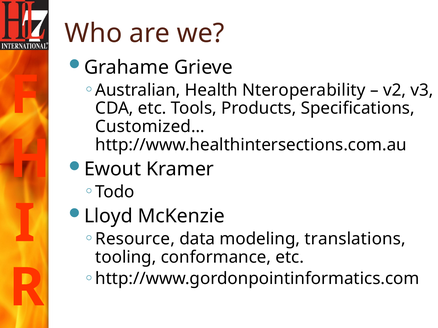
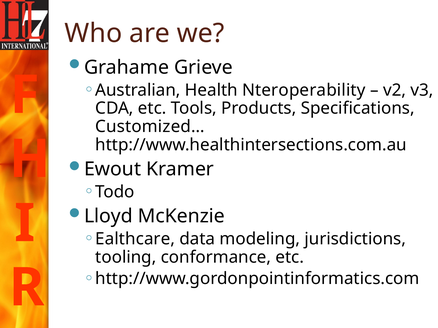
Resource: Resource -> Ealthcare (135, 239)
translations: translations -> jurisdictions (355, 239)
